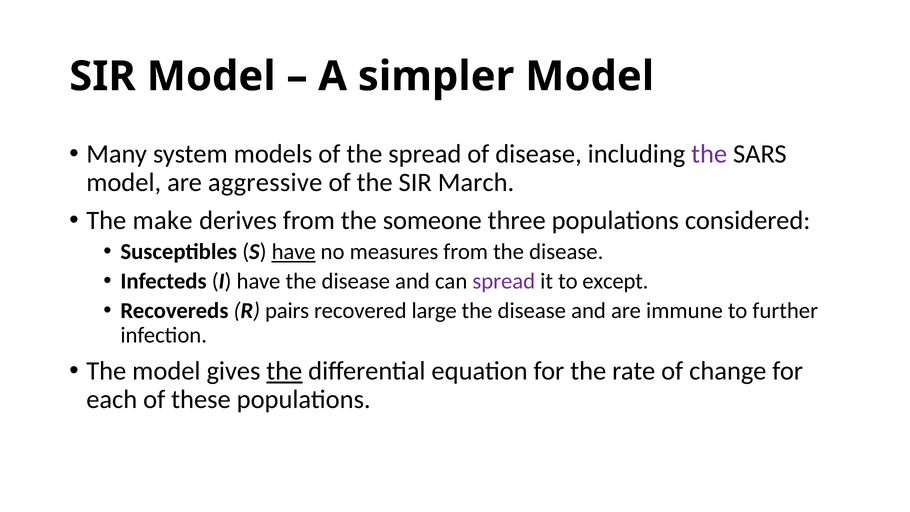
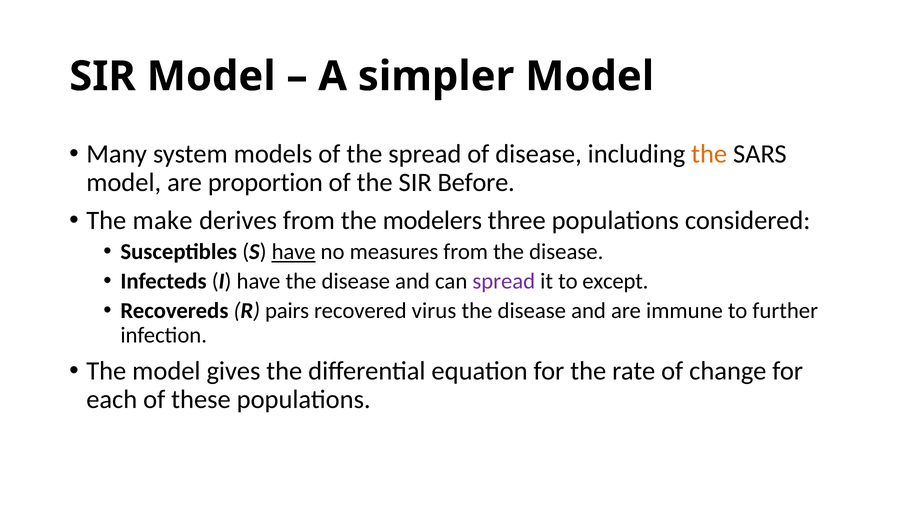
the colour: purple -> orange (709, 154)
aggressive: aggressive -> proportion (265, 182)
March: March -> Before (476, 182)
someone: someone -> modelers (432, 220)
large: large -> virus (434, 310)
the underline: present -> none (284, 371)
